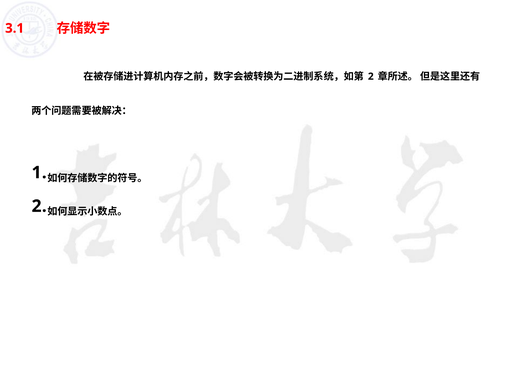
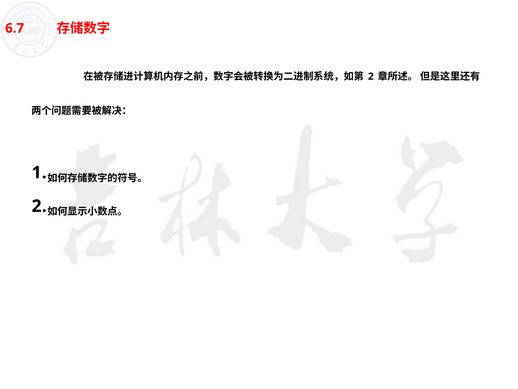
3.1: 3.1 -> 6.7 (15, 28)
